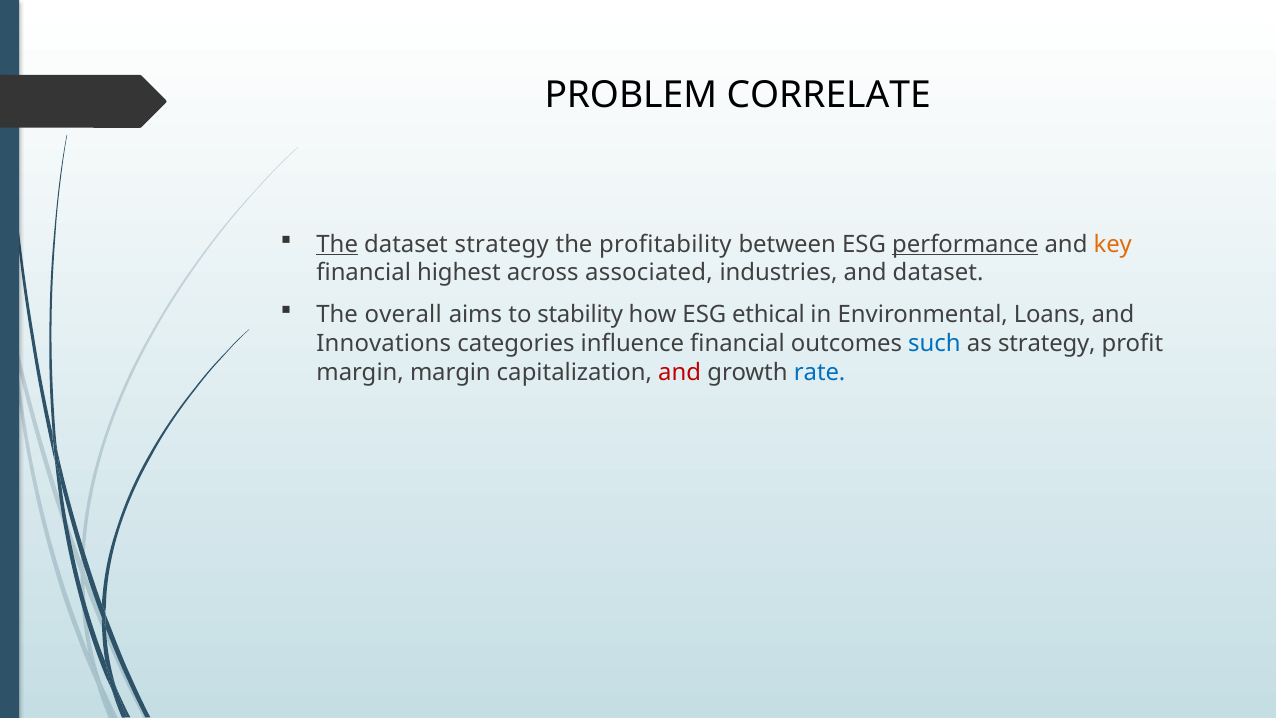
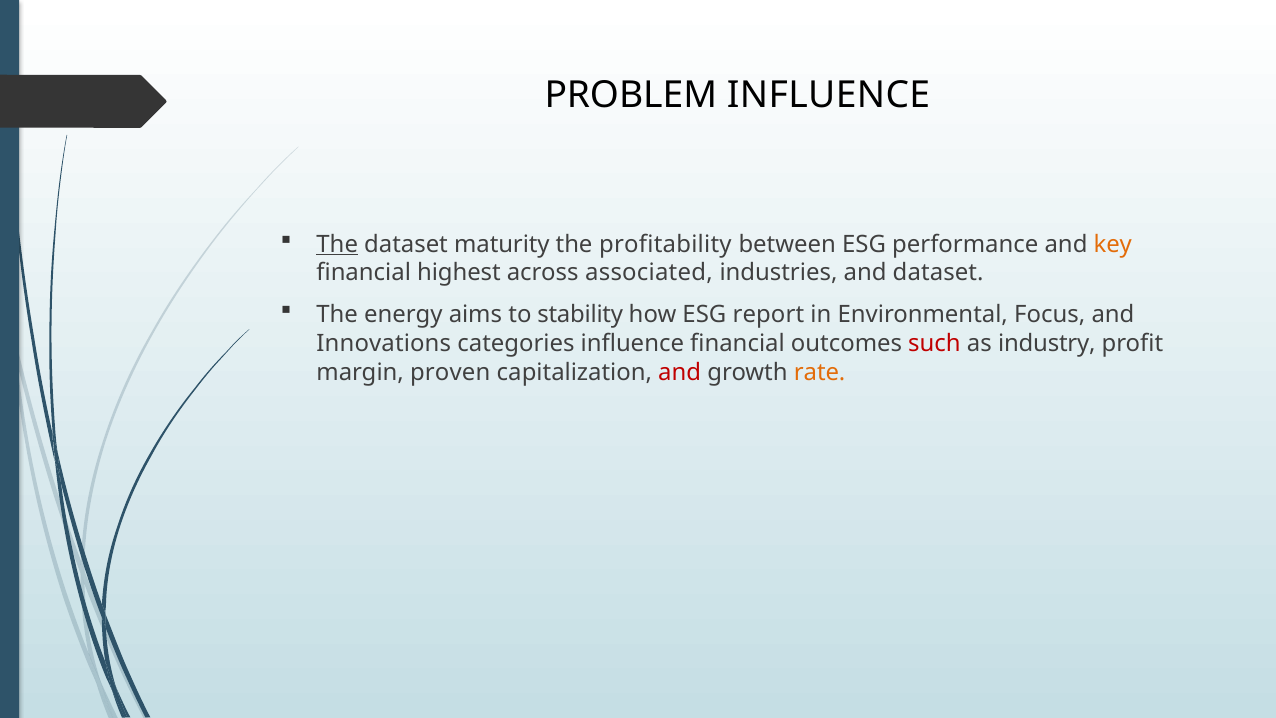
PROBLEM CORRELATE: CORRELATE -> INFLUENCE (829, 95)
dataset strategy: strategy -> maturity (502, 244)
performance underline: present -> none (965, 244)
overall: overall -> energy (403, 315)
ethical: ethical -> report (768, 315)
Loans: Loans -> Focus (1050, 315)
such colour: blue -> red (934, 344)
as strategy: strategy -> industry (1047, 344)
margin margin: margin -> proven (450, 372)
rate colour: blue -> orange (820, 372)
